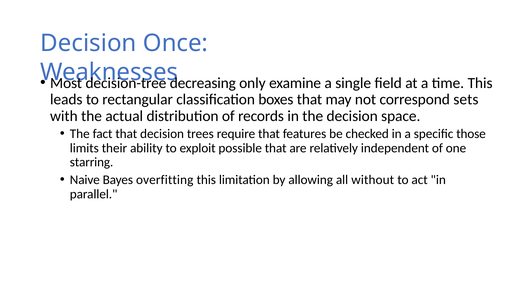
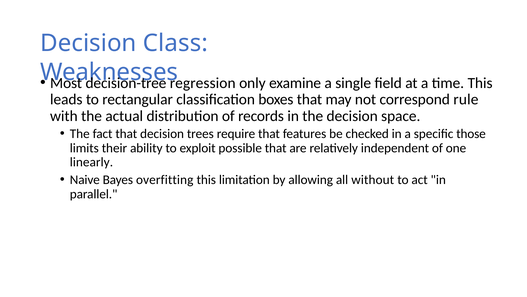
Once: Once -> Class (175, 43)
decreasing: decreasing -> regression (203, 83)
sets: sets -> rule (466, 99)
starring: starring -> linearly (91, 162)
